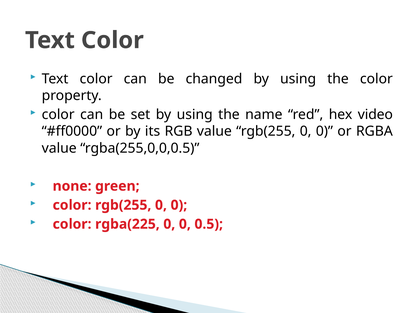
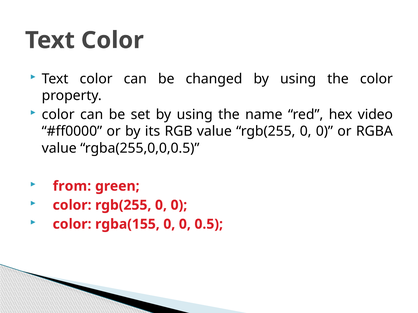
none: none -> from (72, 186)
rgba(225: rgba(225 -> rgba(155 (127, 224)
